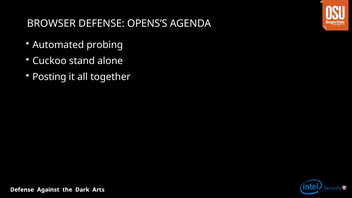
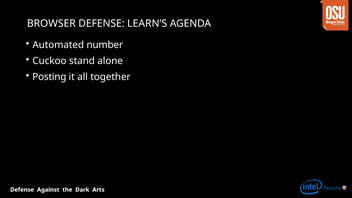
OPENS’S: OPENS’S -> LEARN’S (147, 24)
probing: probing -> number (105, 45)
